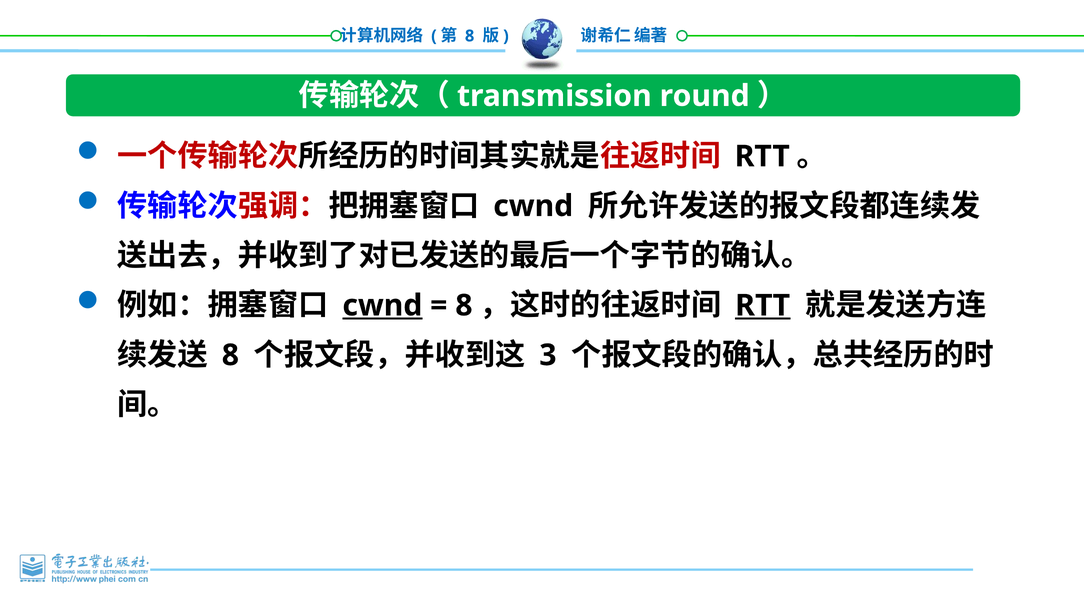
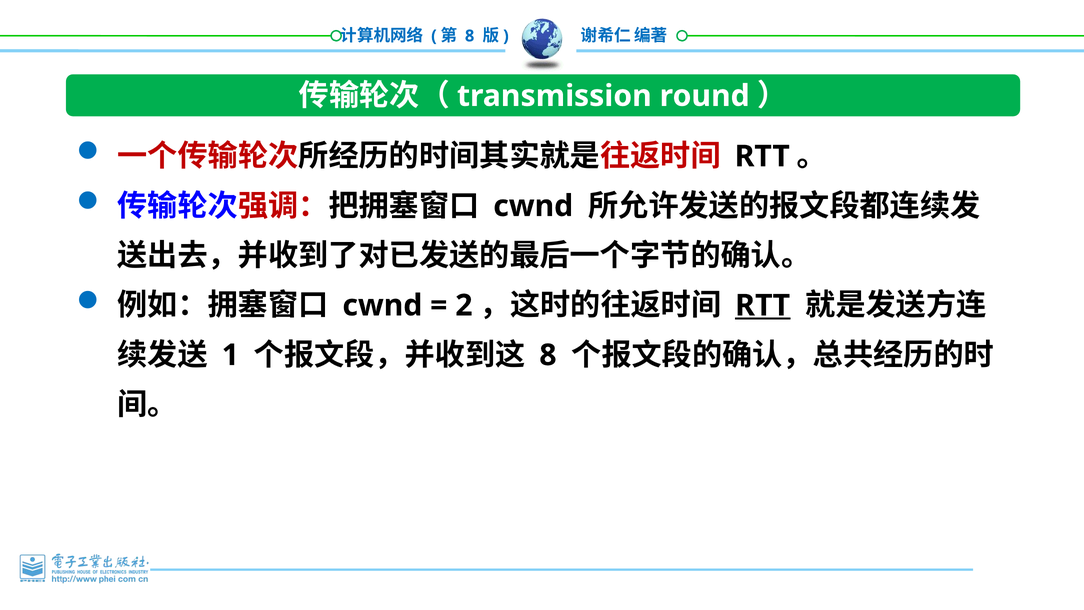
cwnd underline: present -> none (382, 305)
8: 8 -> 2 (464, 305)
8: 8 -> 1 (230, 355)
3: 3 -> 8 (548, 355)
